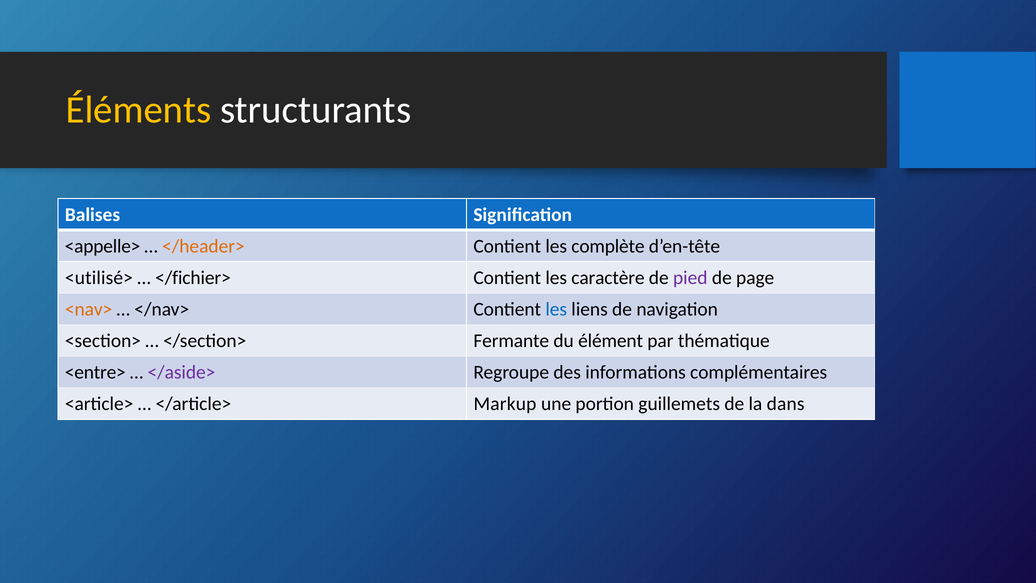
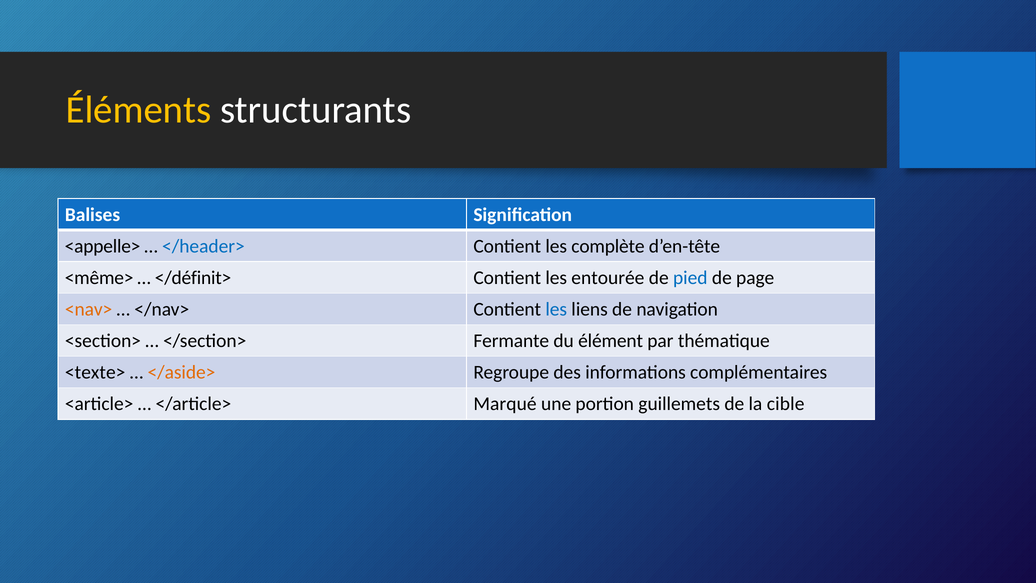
</header> colour: orange -> blue (203, 246)
<utilisé>: <utilisé> -> <même> (99, 278)
</fichier>: </fichier> -> </définit> (193, 278)
caractère: caractère -> entourée (608, 278)
pied colour: purple -> blue (690, 278)
<entre>: <entre> -> <texte> (95, 372)
</aside> colour: purple -> orange (181, 372)
Markup: Markup -> Marqué (505, 404)
dans: dans -> cible (786, 404)
